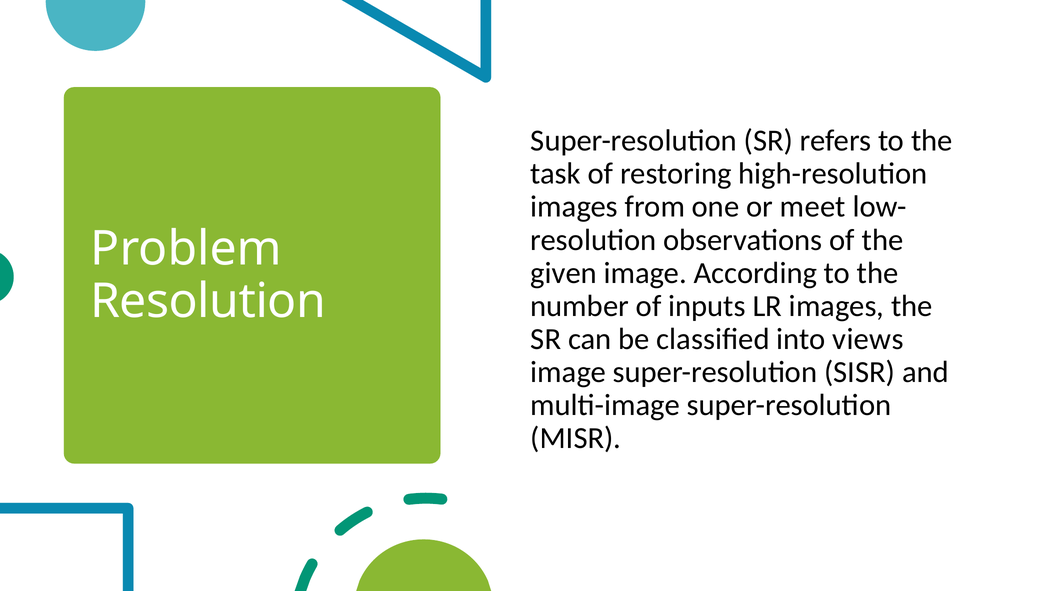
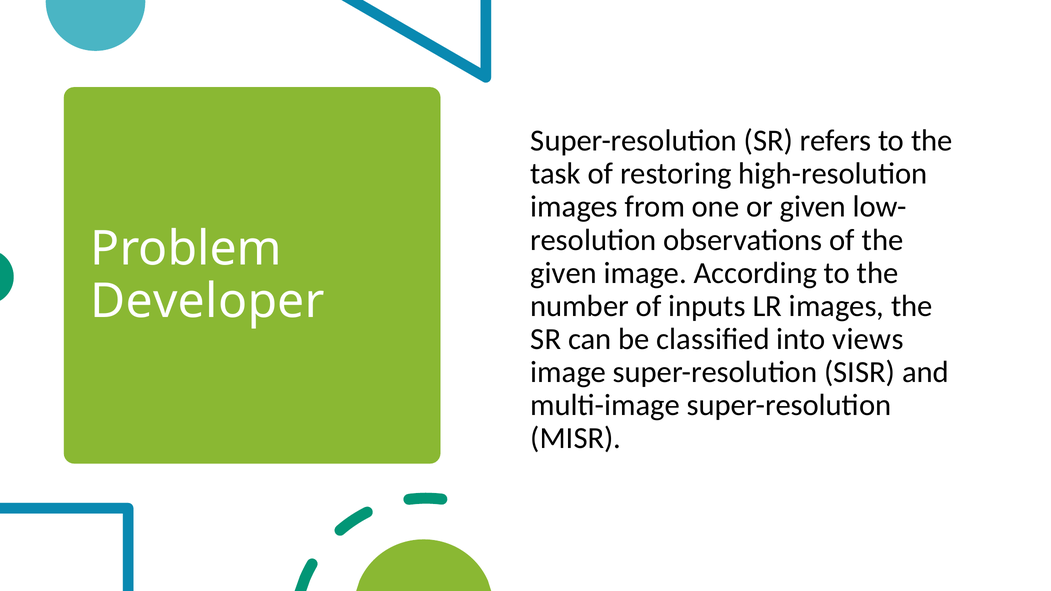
or meet: meet -> given (813, 207)
Resolution: Resolution -> Developer (208, 301)
